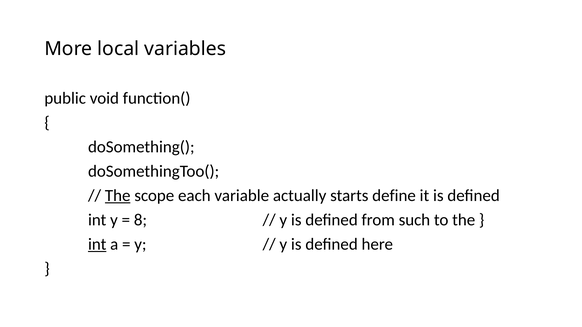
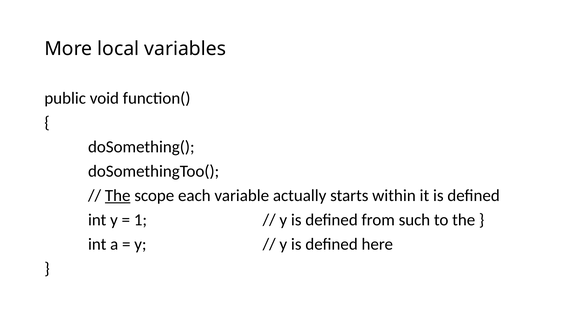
define: define -> within (394, 196)
8: 8 -> 1 (140, 220)
int underline: present -> none (97, 245)
